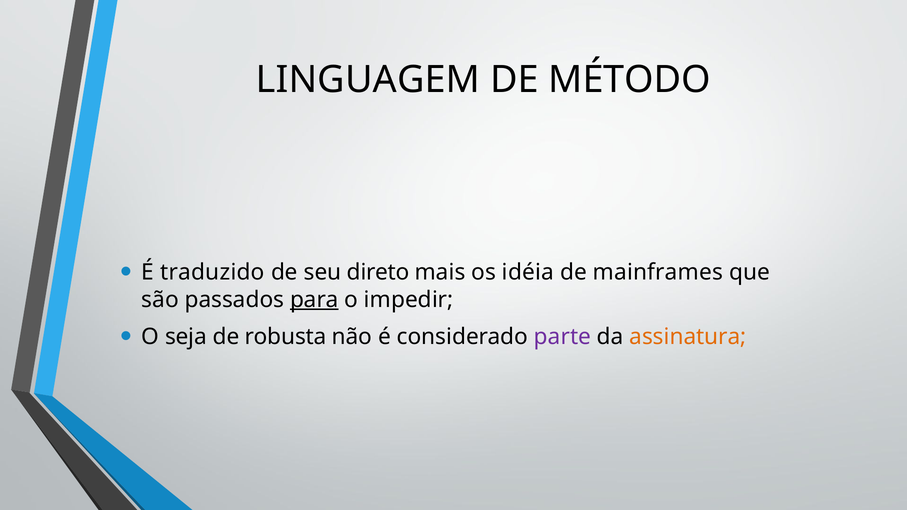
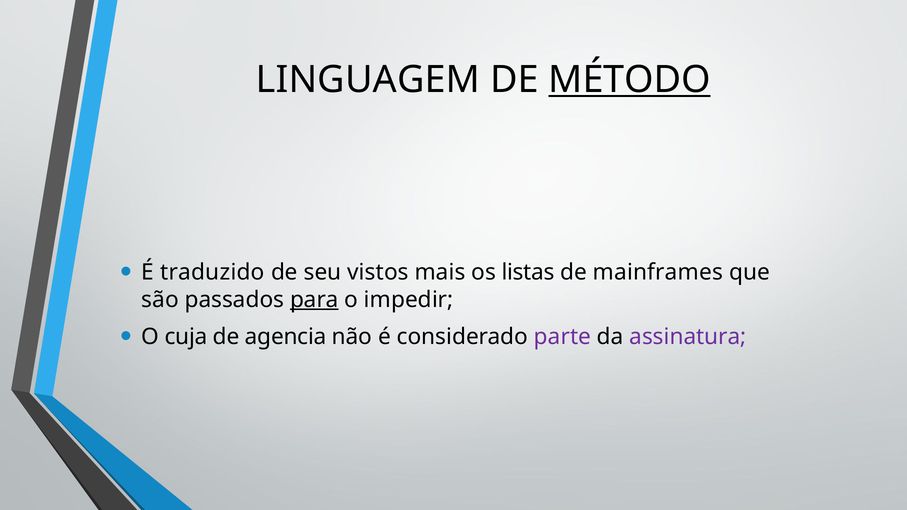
MÉTODO underline: none -> present (630, 80)
direto: direto -> vistos (378, 272)
idéia: idéia -> listas (528, 272)
seja: seja -> cuja (186, 337)
robusta: robusta -> agencia (286, 337)
assinatura colour: orange -> purple (688, 337)
